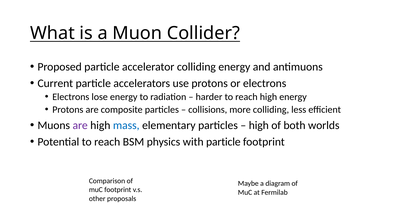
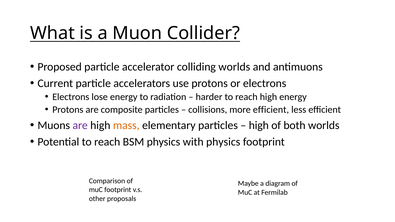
colliding energy: energy -> worlds (234, 67)
more colliding: colliding -> efficient (271, 110)
mass colour: blue -> orange (126, 125)
with particle: particle -> physics (223, 142)
